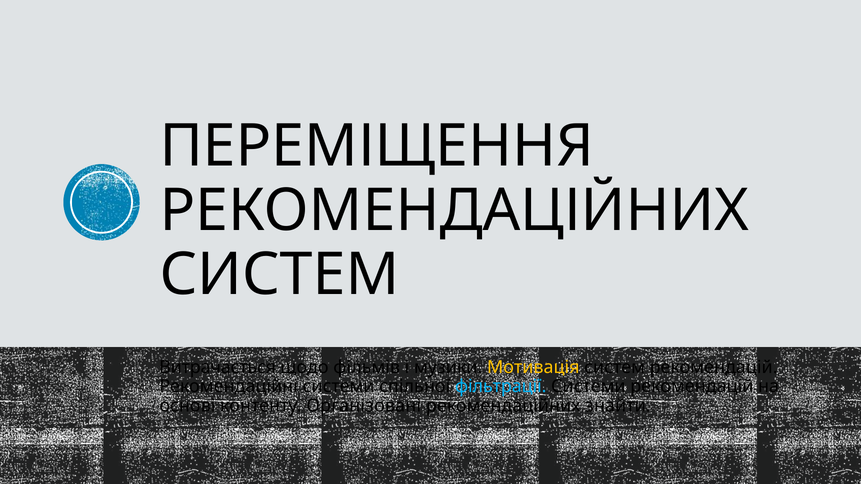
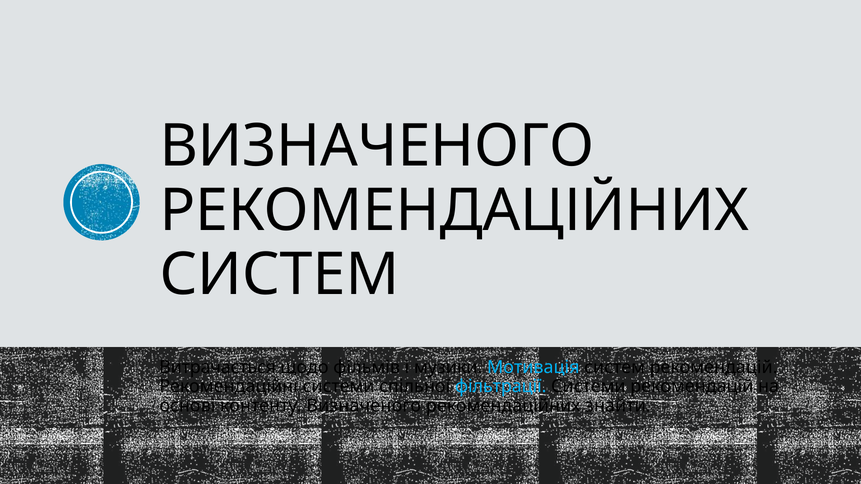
ПЕРЕМІЩЕННЯ: ПЕРЕМІЩЕННЯ -> ВИЗНАЧЕНОГО (377, 146)
Мотивація colour: yellow -> light blue (533, 367)
контенту Організовані: Організовані -> Визначеного (364, 406)
